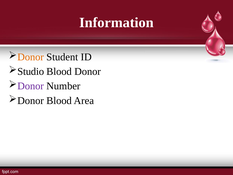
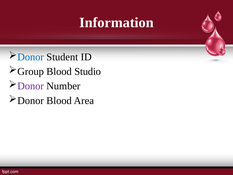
Donor colour: orange -> blue (31, 57)
Studio: Studio -> Group (31, 71)
Blood Donor: Donor -> Studio (88, 71)
